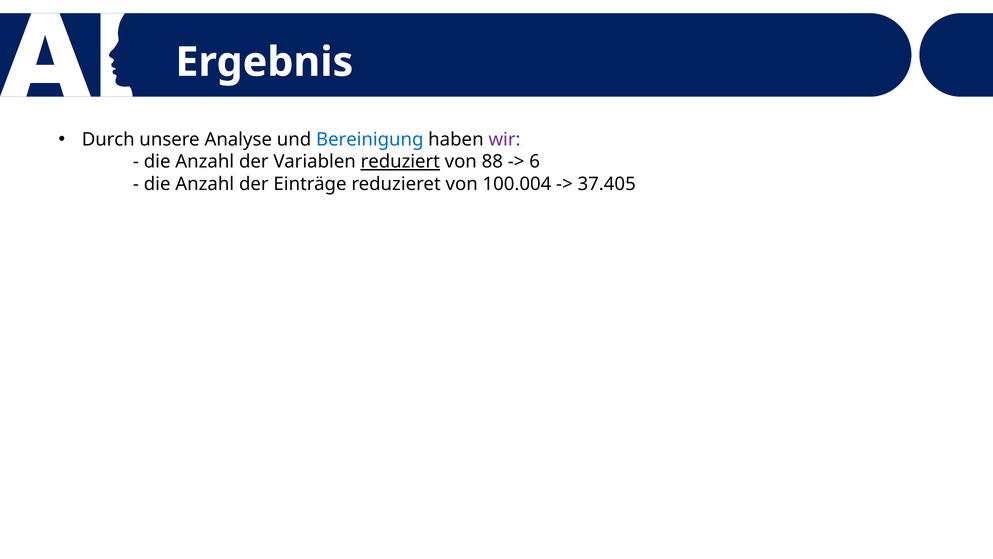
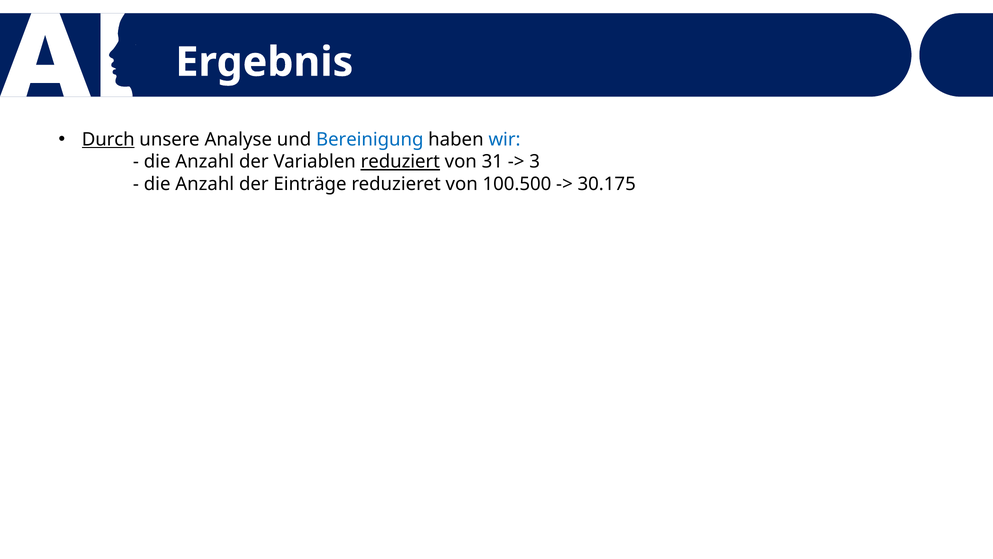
Durch underline: none -> present (108, 139)
wir colour: purple -> blue (505, 139)
88: 88 -> 31 (492, 162)
6: 6 -> 3 (535, 162)
100.004: 100.004 -> 100.500 (517, 184)
37.405: 37.405 -> 30.175 (607, 184)
